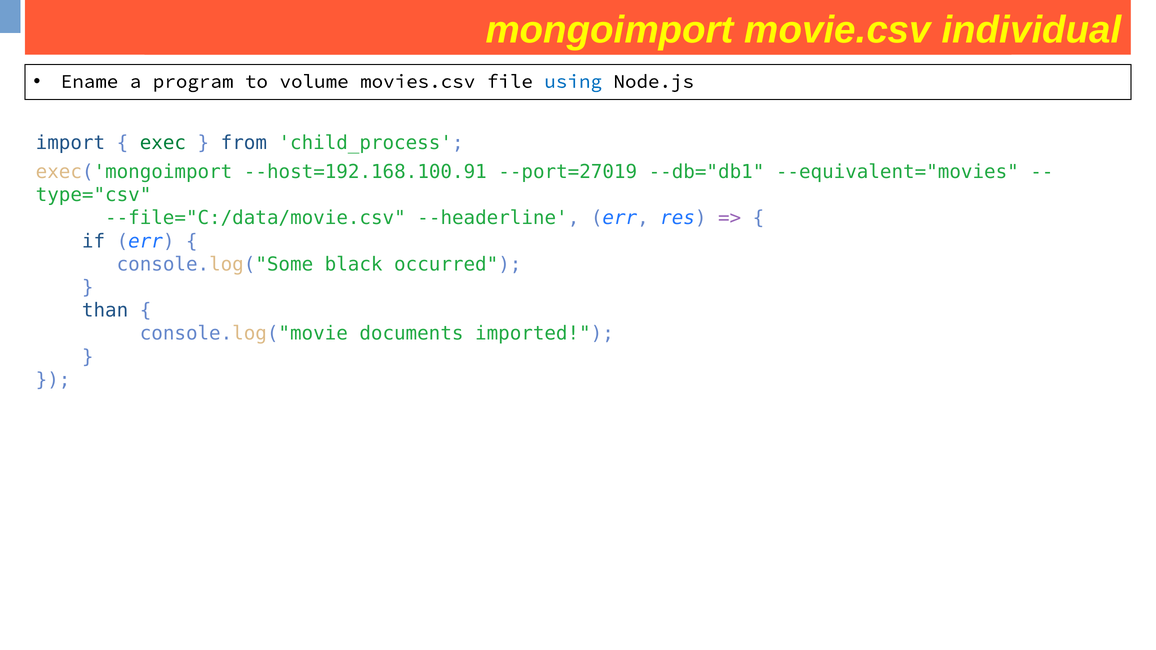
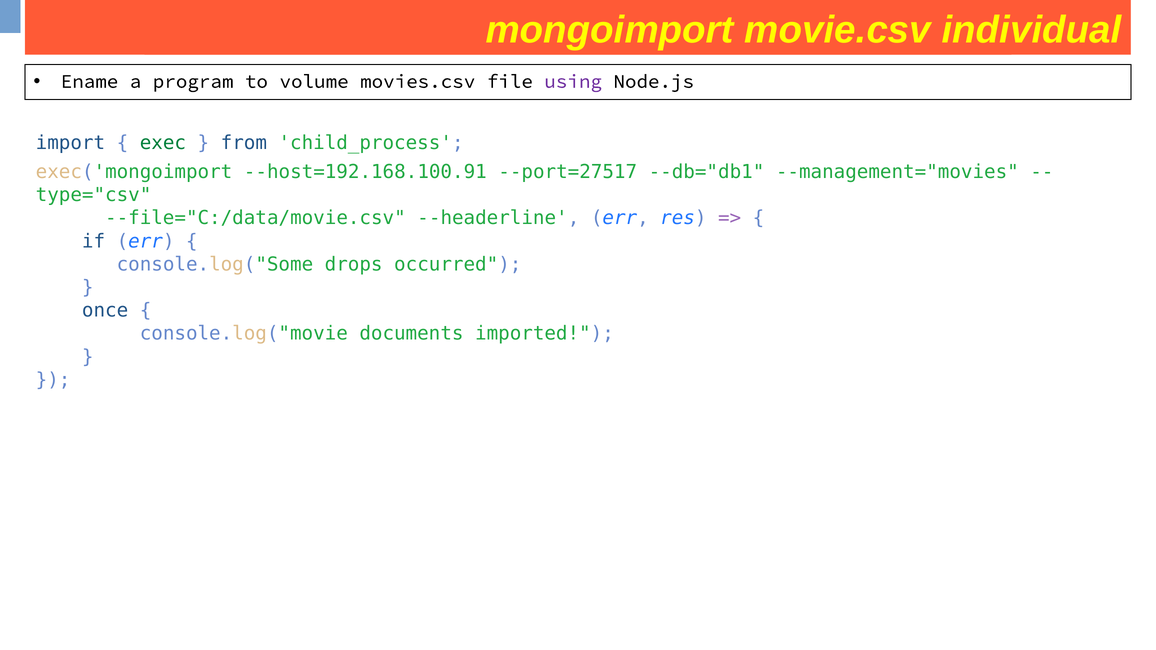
using colour: blue -> purple (573, 81)
--port=27019: --port=27019 -> --port=27517 (568, 172)
--equivalent="movies: --equivalent="movies -> --management="movies (897, 172)
black: black -> drops (354, 264)
than: than -> once (105, 311)
